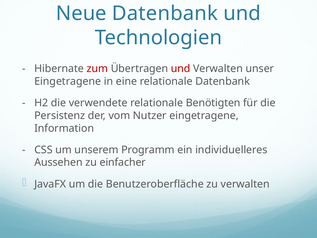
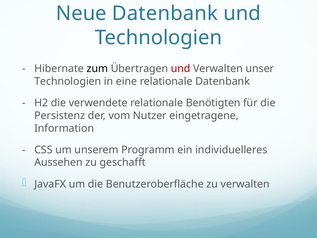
zum colour: red -> black (97, 69)
Eingetragene: Eingetragene -> Technologien (68, 81)
einfacher: einfacher -> geschafft (123, 162)
